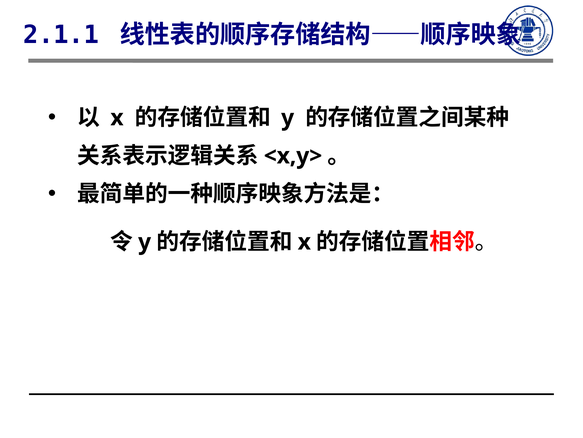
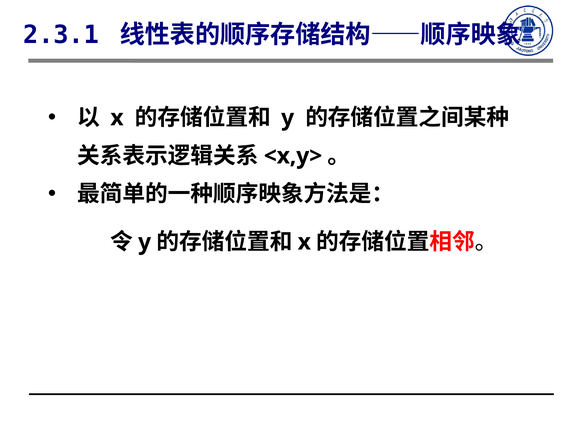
2.1.1: 2.1.1 -> 2.3.1 (61, 35)
